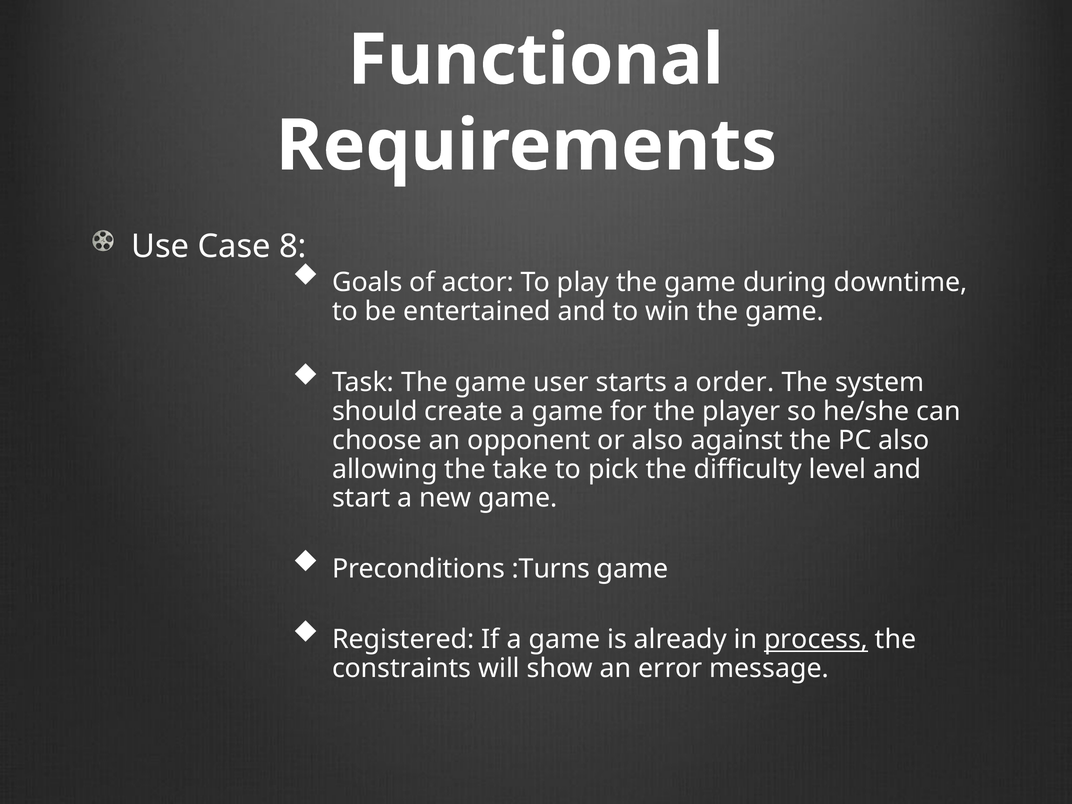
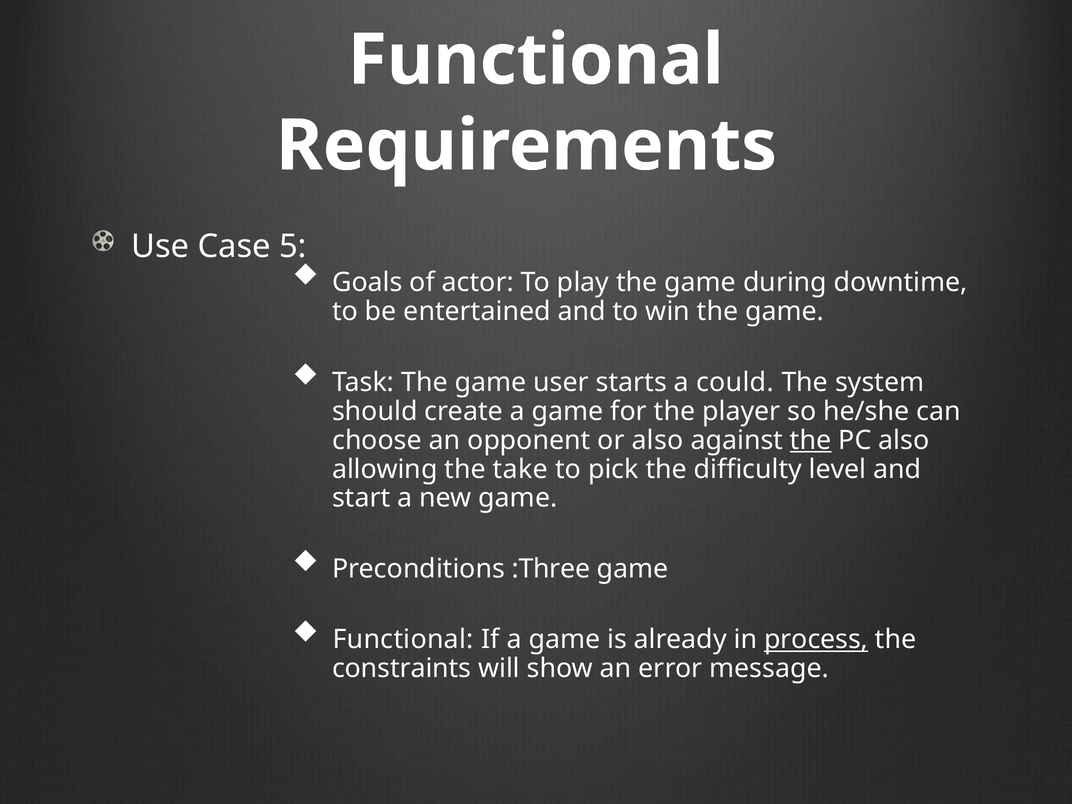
8: 8 -> 5 (293, 246)
order: order -> could (735, 382)
the underline: none -> present (811, 440)
:Turns: :Turns -> :Three (551, 569)
Registered: Registered -> Functional (403, 640)
